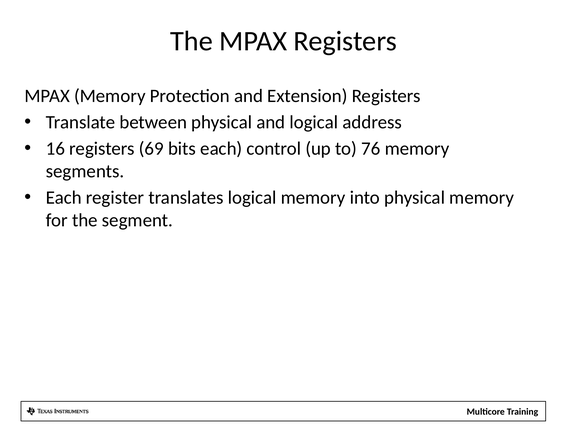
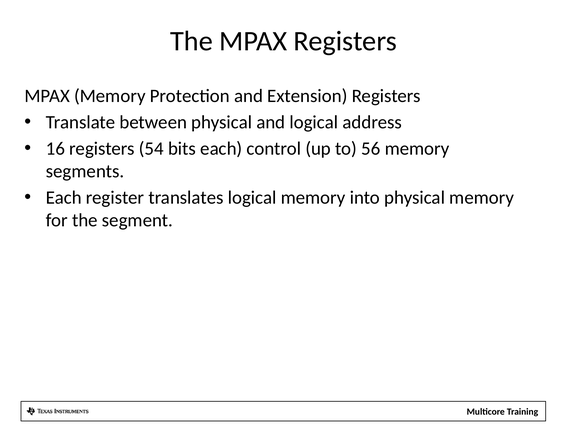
69: 69 -> 54 (151, 149)
76: 76 -> 56 (371, 149)
